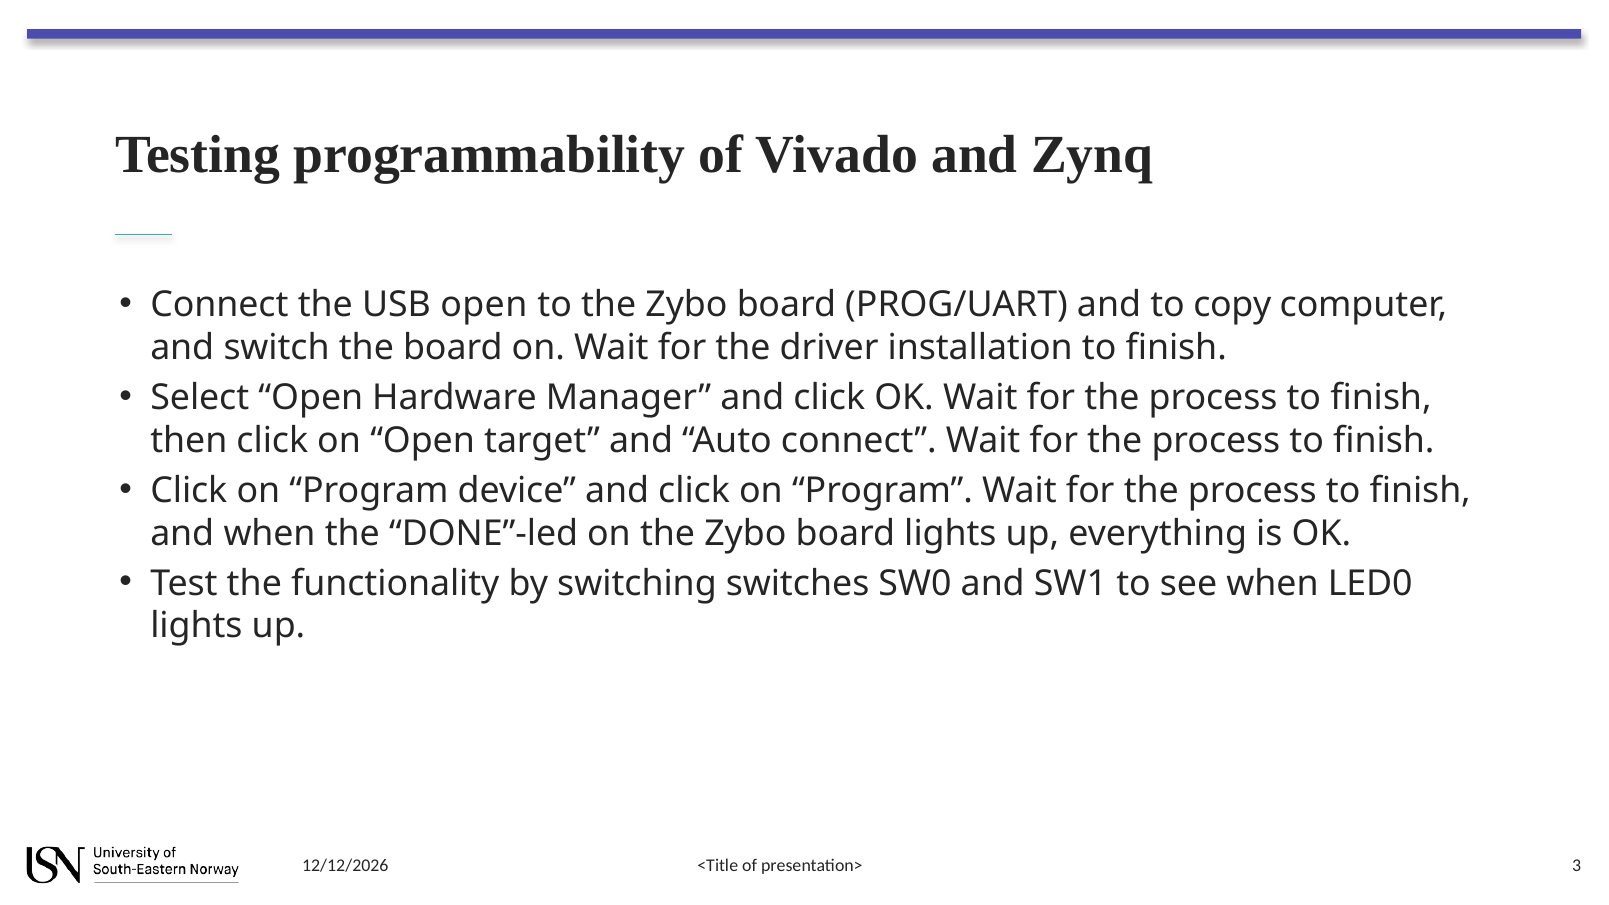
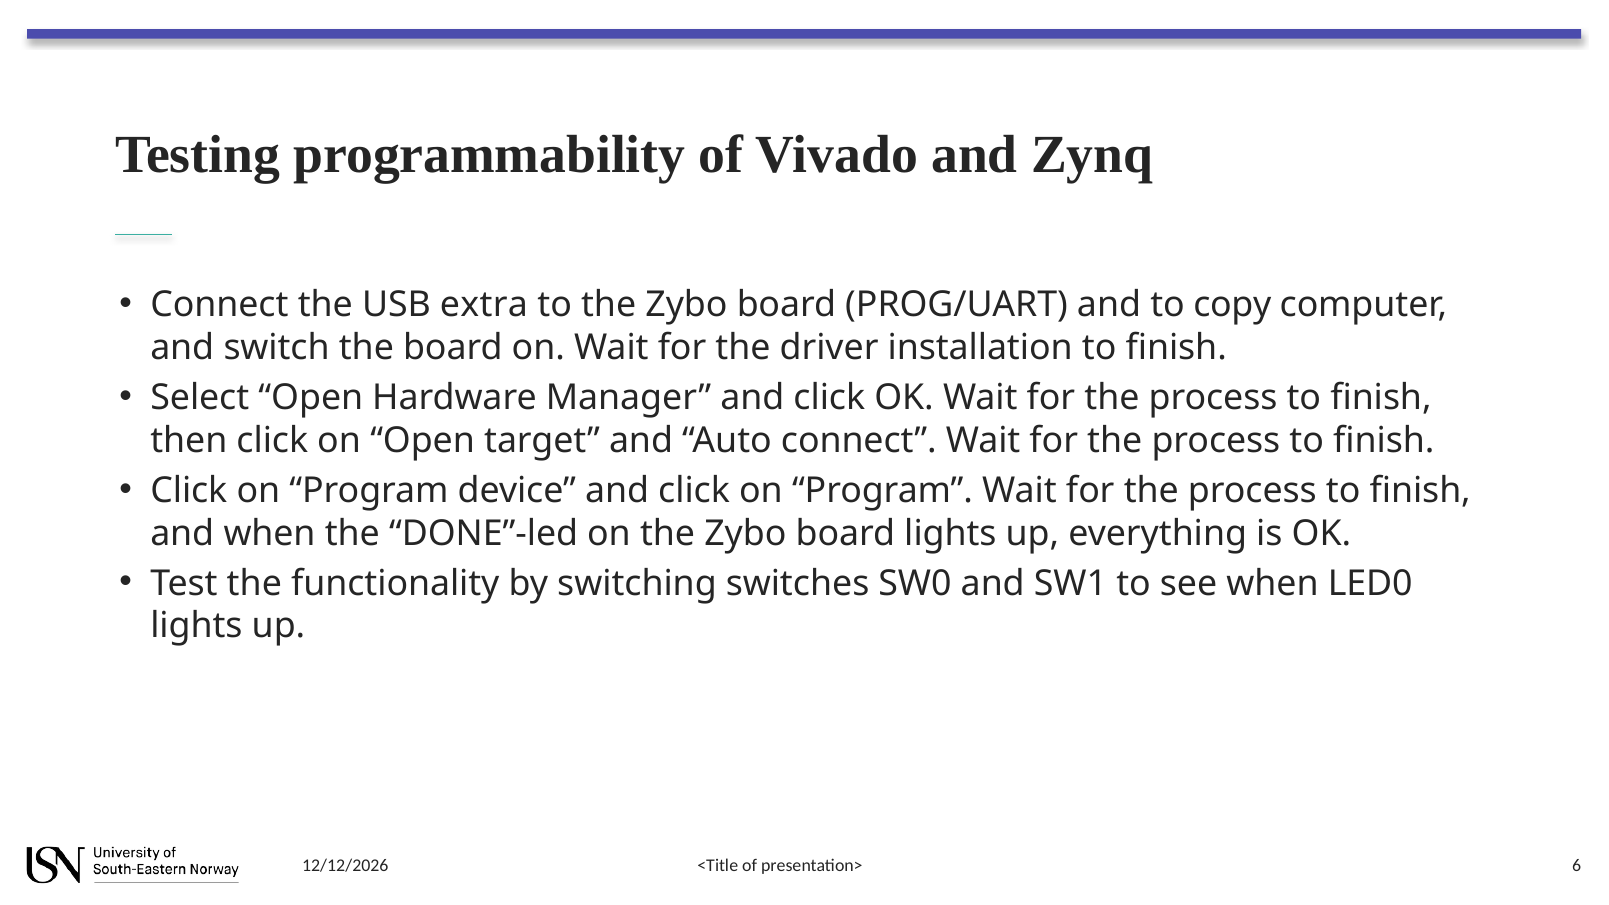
USB open: open -> extra (484, 305)
3: 3 -> 6 (1577, 866)
